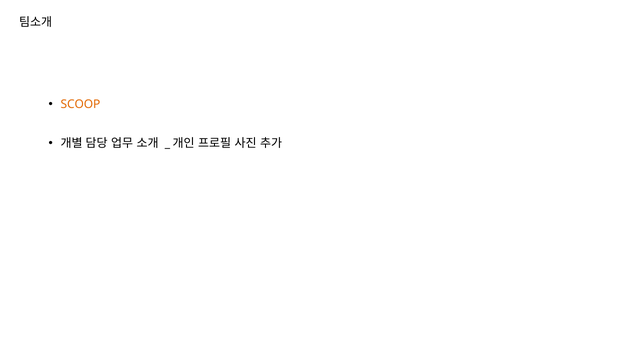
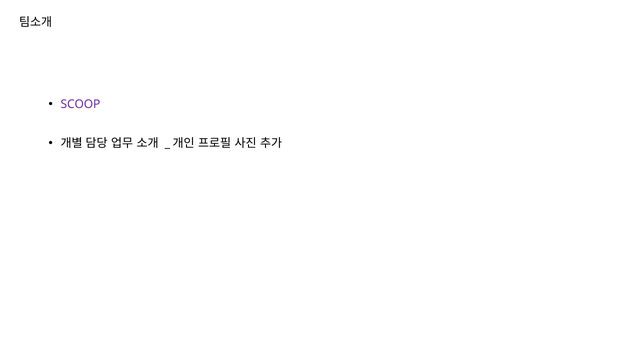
SCOOP colour: orange -> purple (80, 104)
